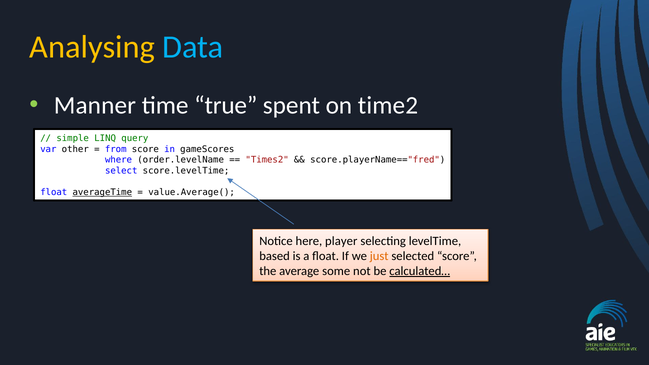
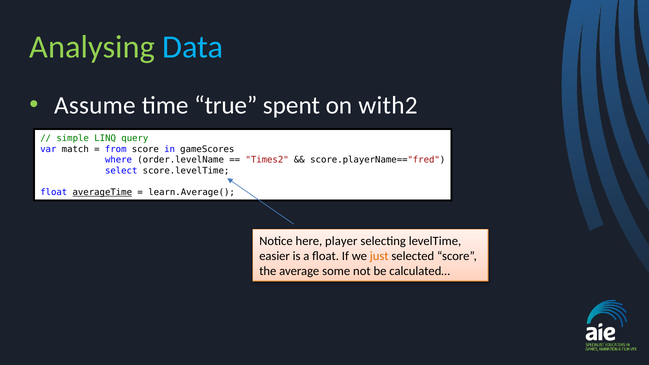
Analysing colour: yellow -> light green (92, 47)
Manner: Manner -> Assume (95, 105)
time2: time2 -> with2 (388, 105)
other: other -> match (75, 149)
value.Average(: value.Average( -> learn.Average( (192, 193)
based: based -> easier (275, 256)
calculated… underline: present -> none (420, 271)
